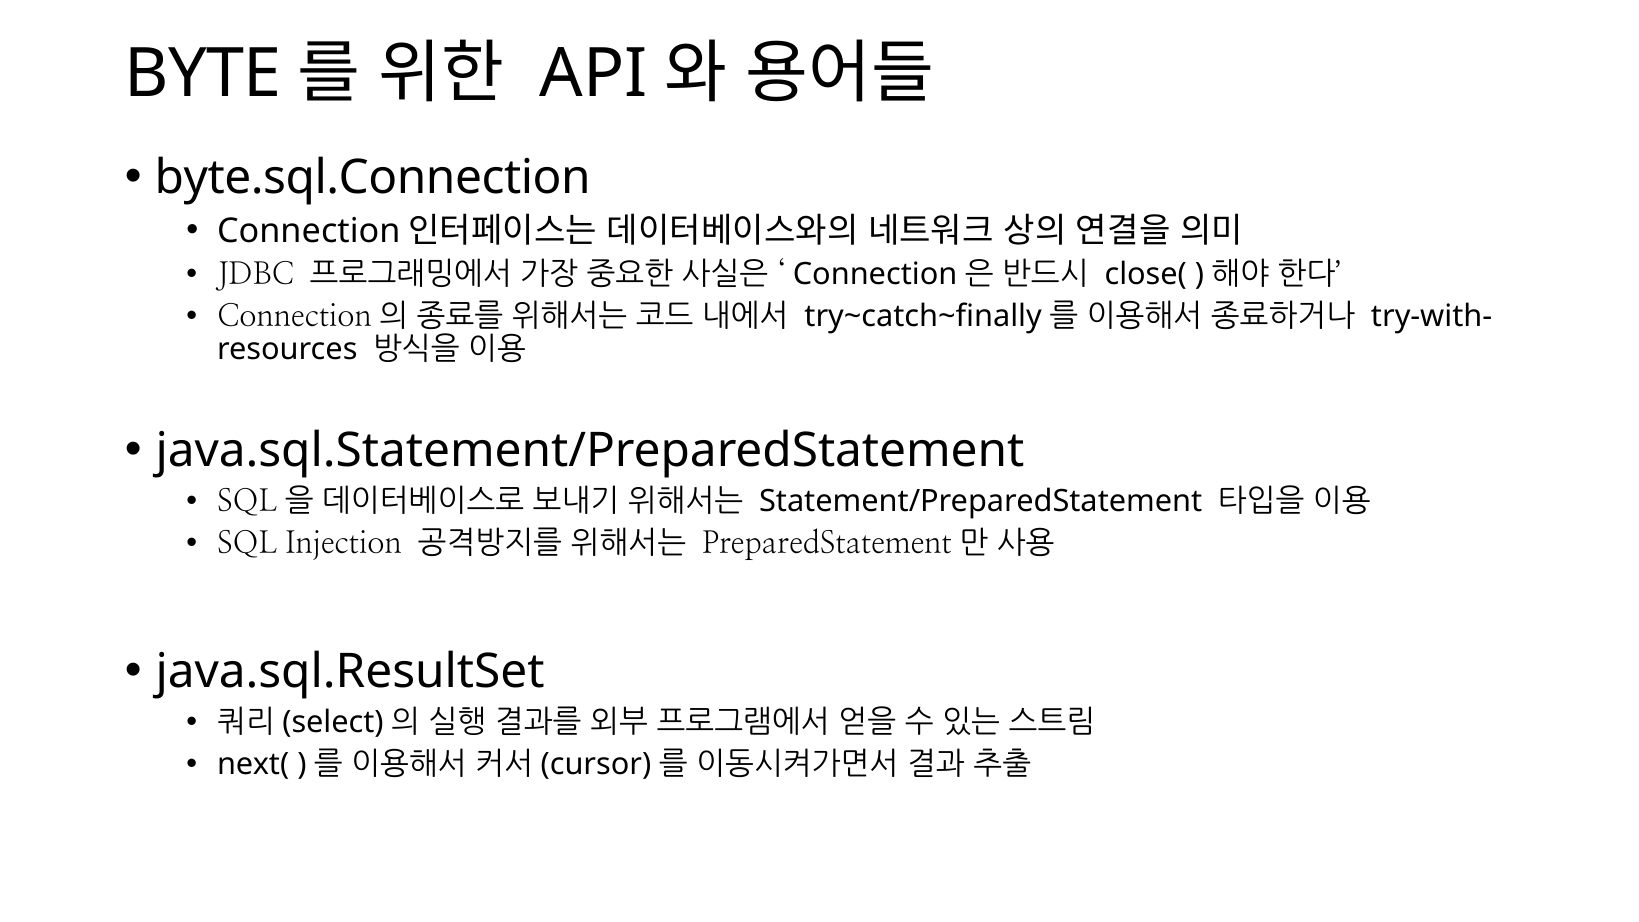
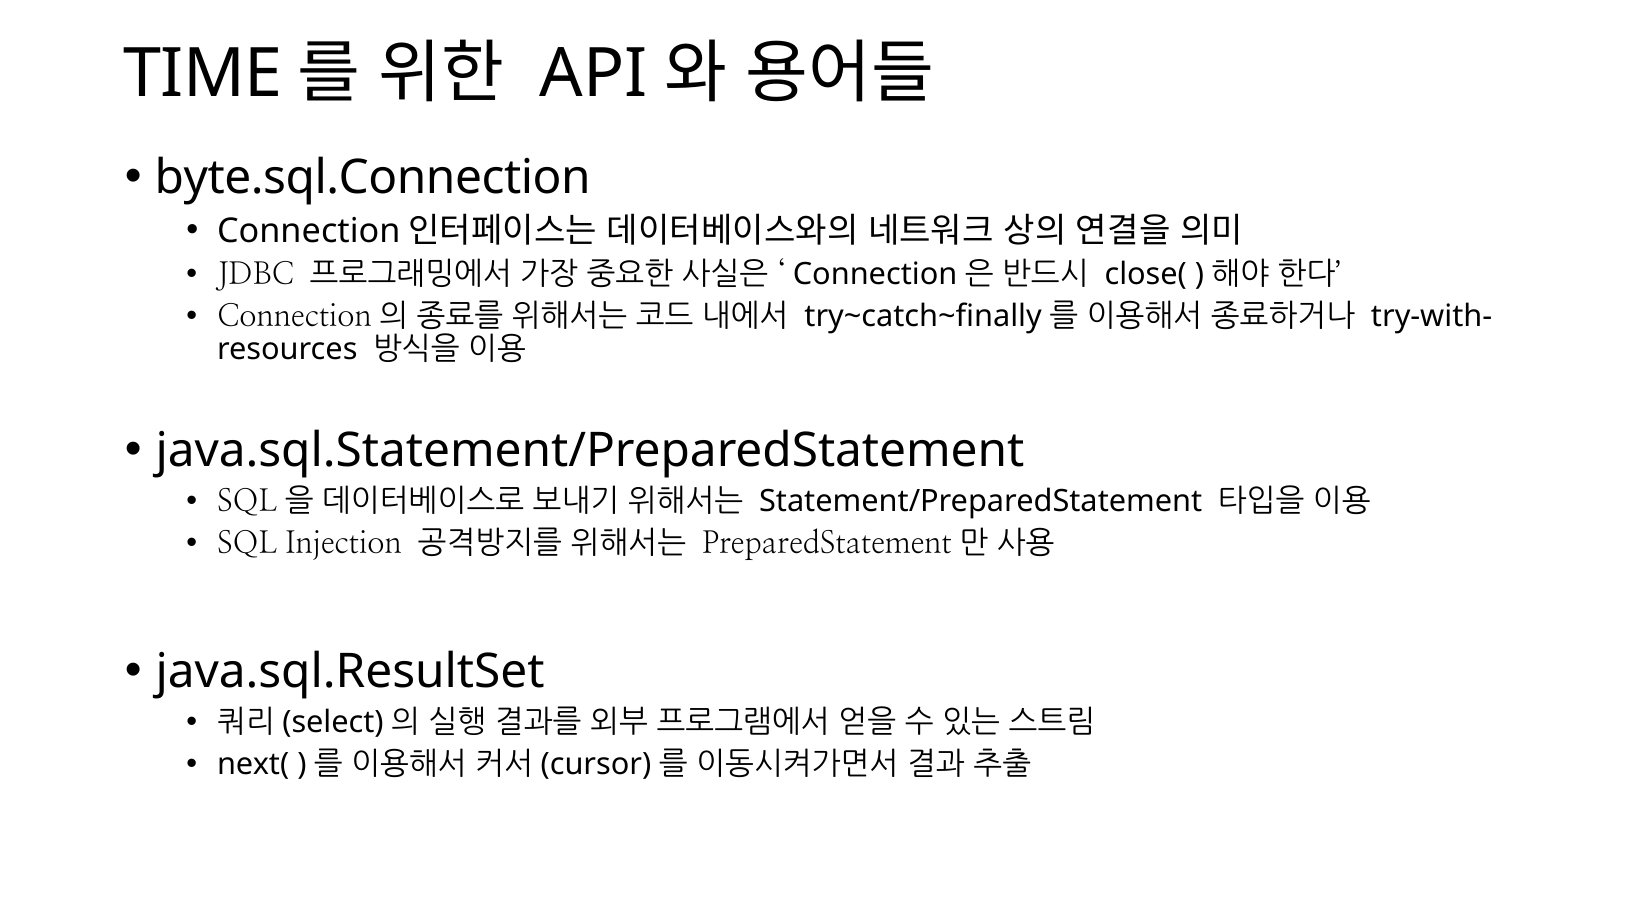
BYTE: BYTE -> TIME (203, 74)
